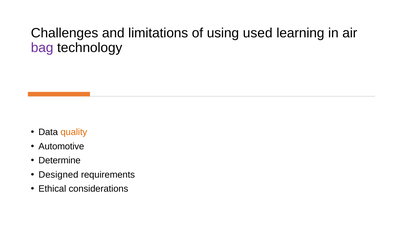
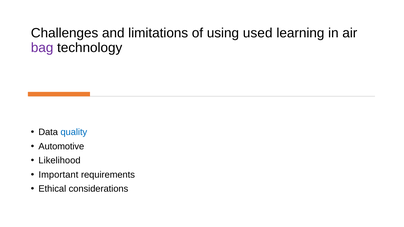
quality colour: orange -> blue (74, 132)
Determine: Determine -> Likelihood (59, 161)
Designed: Designed -> Important (58, 175)
